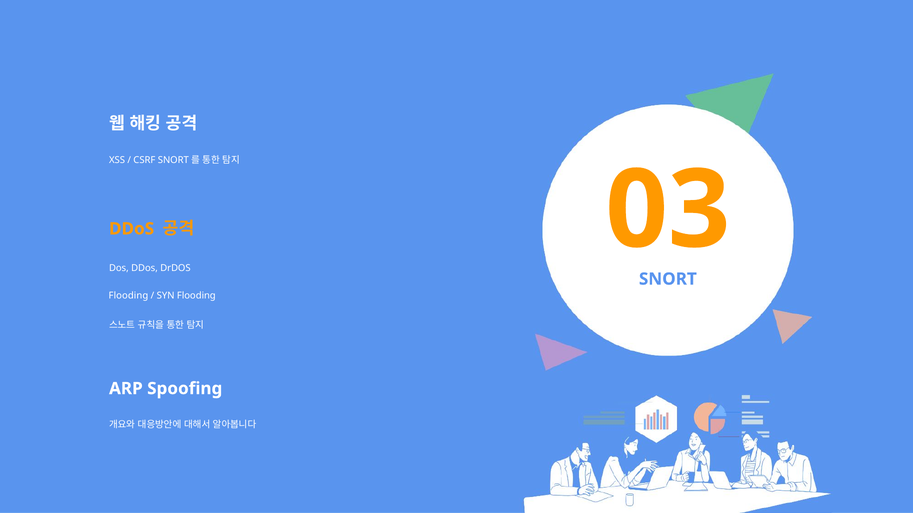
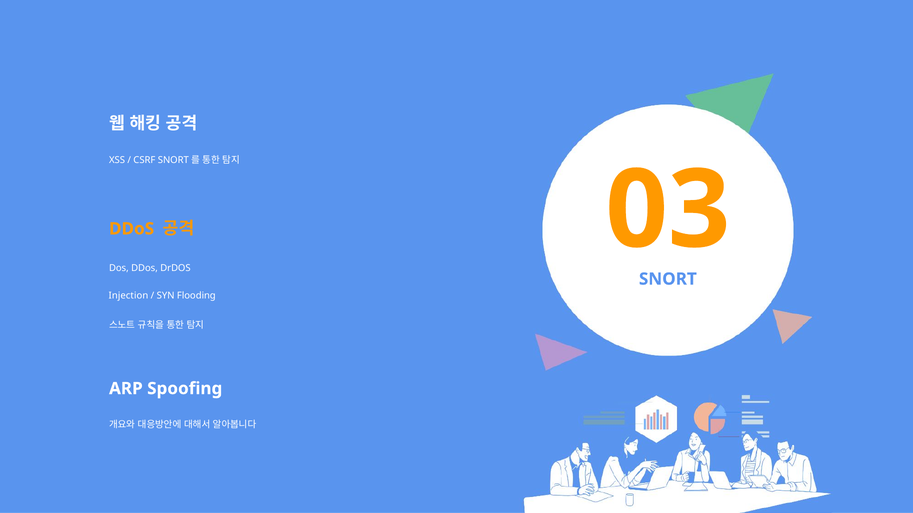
Flooding: Flooding -> Injection (128, 296)
